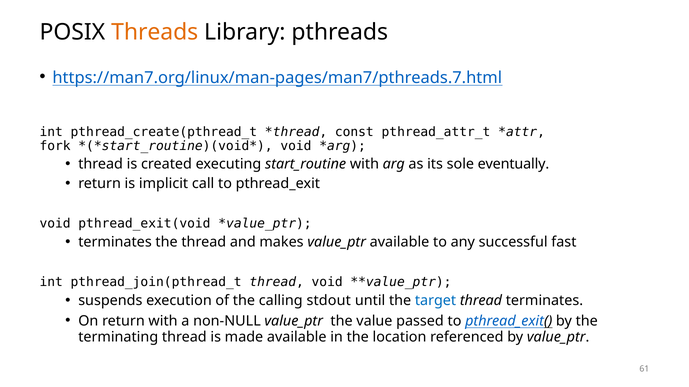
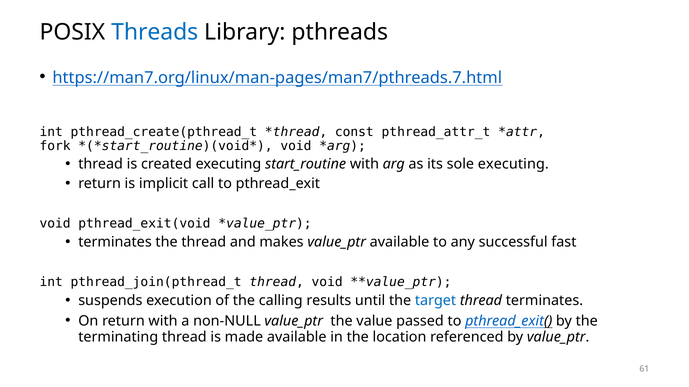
Threads colour: orange -> blue (155, 32)
sole eventually: eventually -> executing (513, 164)
stdout: stdout -> results (329, 301)
